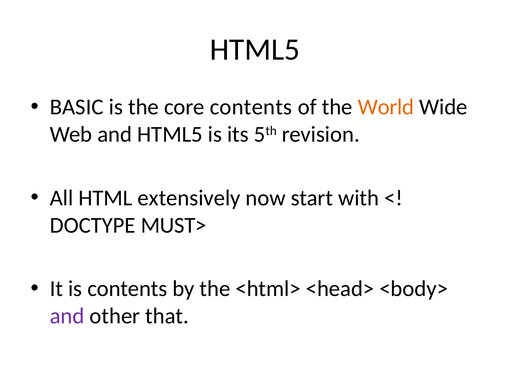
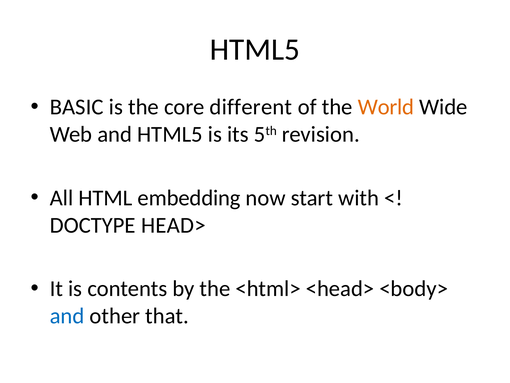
core contents: contents -> different (251, 107)
extensively: extensively -> embedding (189, 198)
MUST>: MUST> -> HEAD> (173, 225)
and colour: purple -> blue (67, 316)
